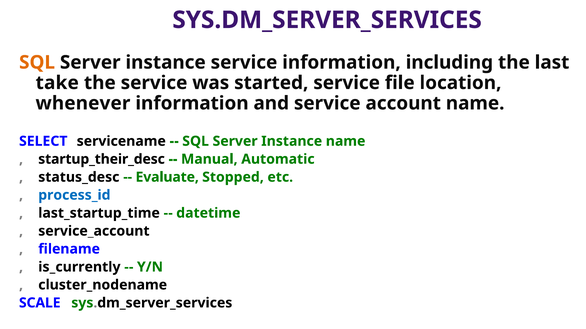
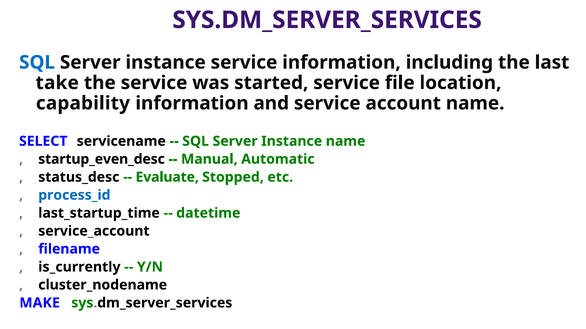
SQL colour: orange -> blue (37, 62)
whenever: whenever -> capability (83, 103)
startup_their_desc: startup_their_desc -> startup_even_desc (102, 159)
SCALE: SCALE -> MAKE (40, 303)
